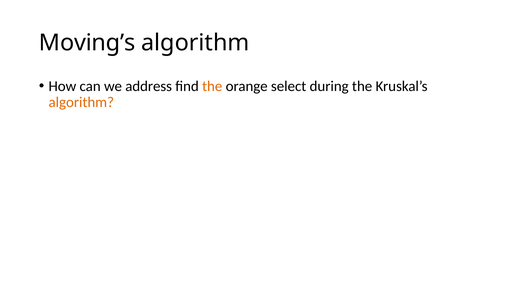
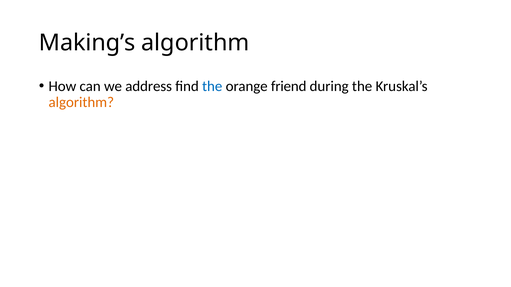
Moving’s: Moving’s -> Making’s (87, 43)
the colour: orange -> blue (212, 86)
select: select -> friend (289, 86)
